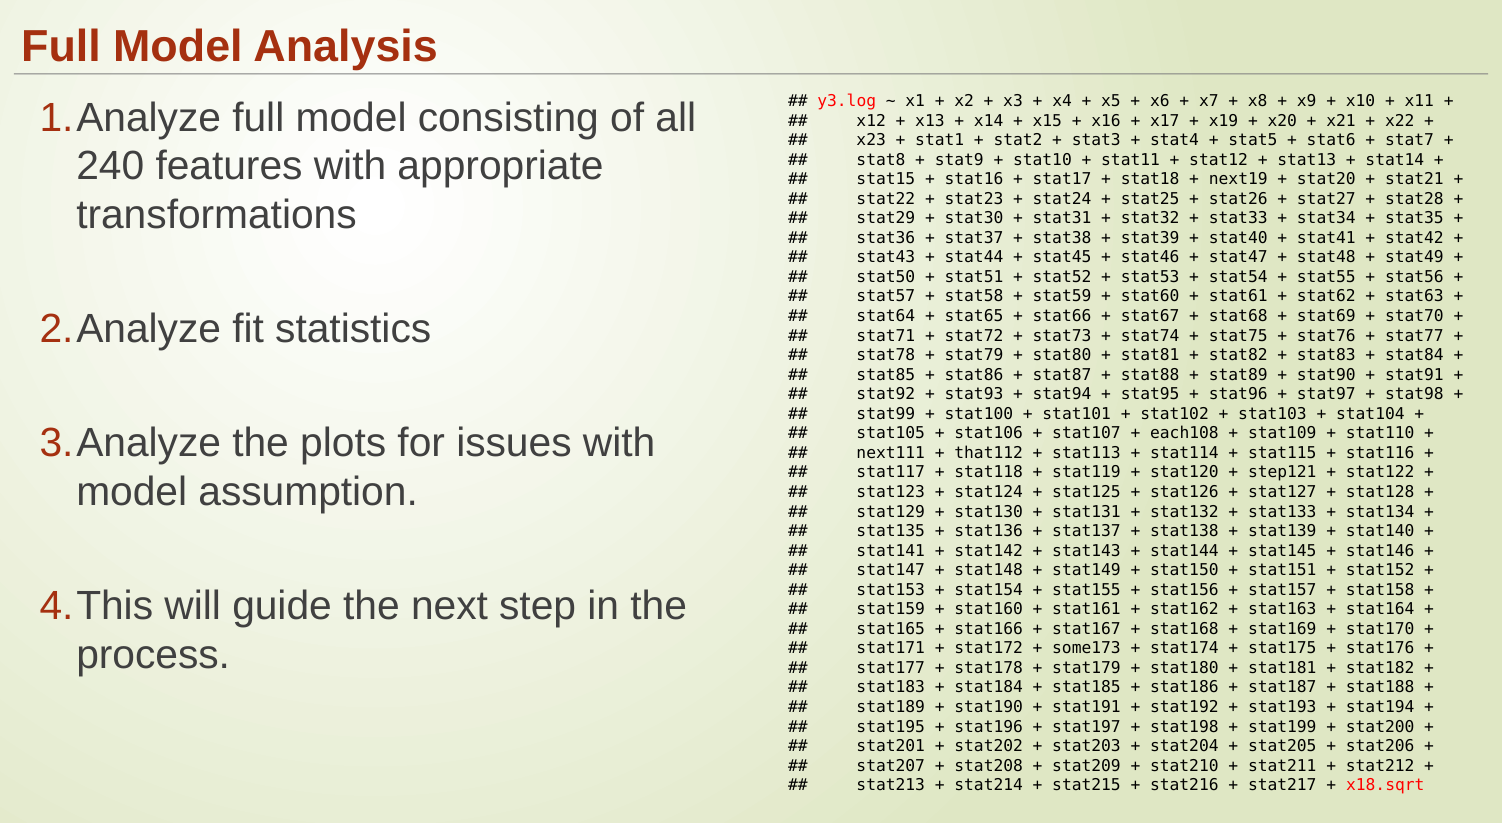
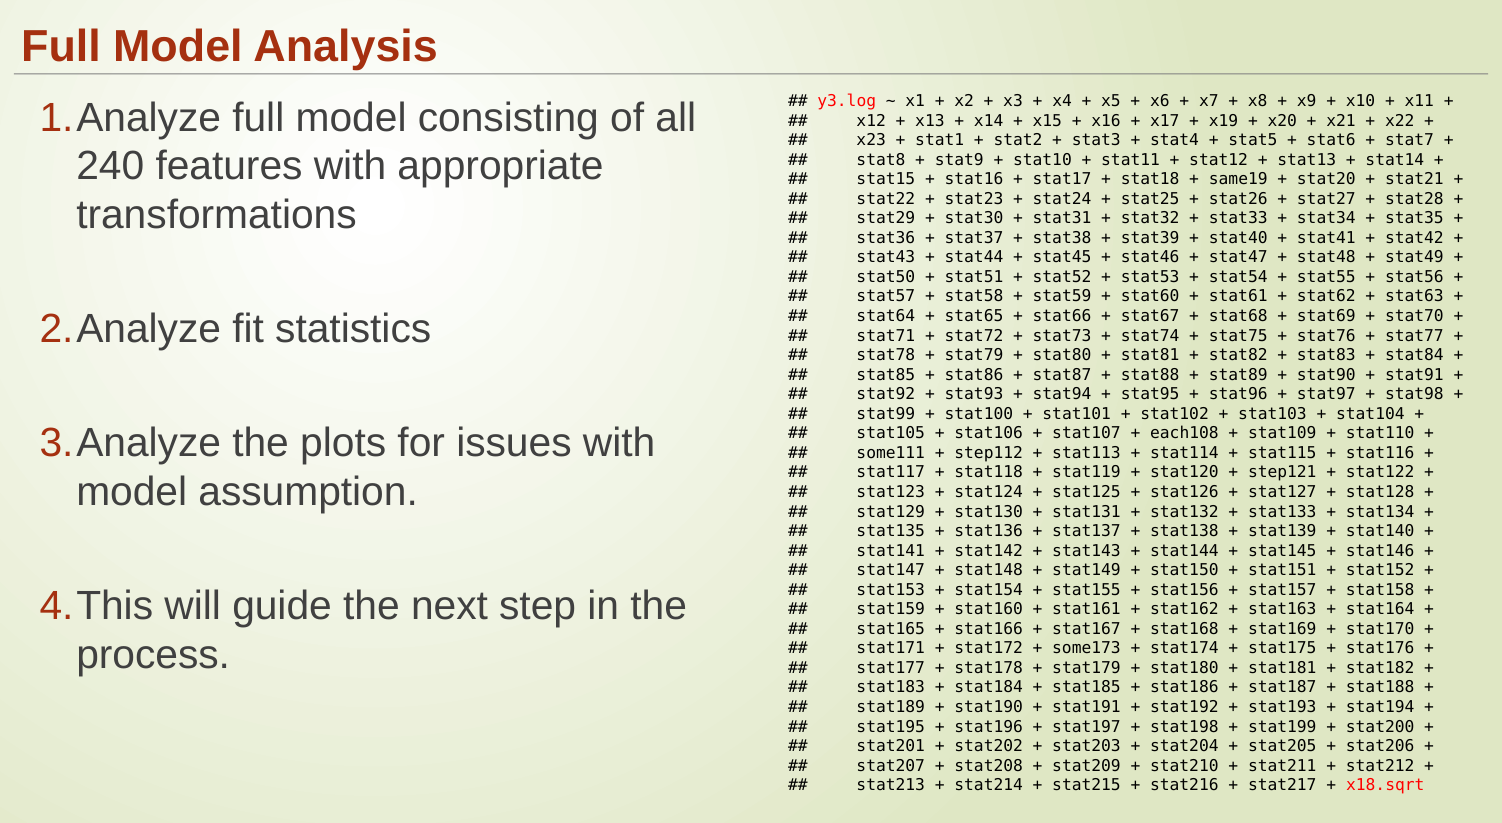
next19: next19 -> same19 (1238, 179)
next111: next111 -> some111 (891, 453)
that112: that112 -> step112 (989, 453)
